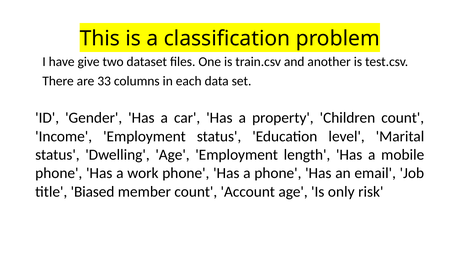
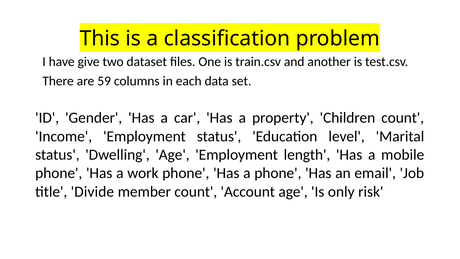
33: 33 -> 59 (104, 81)
Biased: Biased -> Divide (92, 191)
